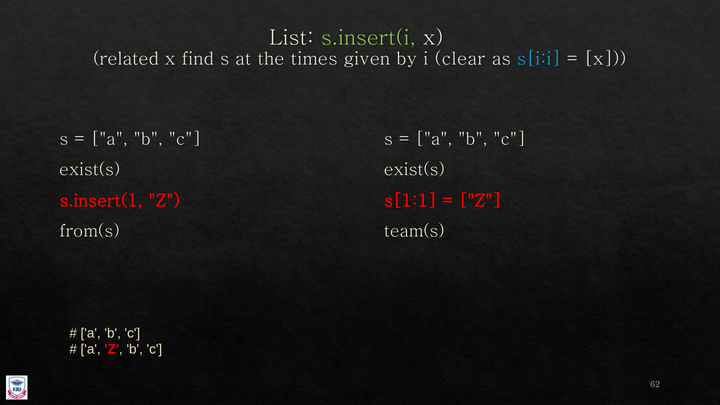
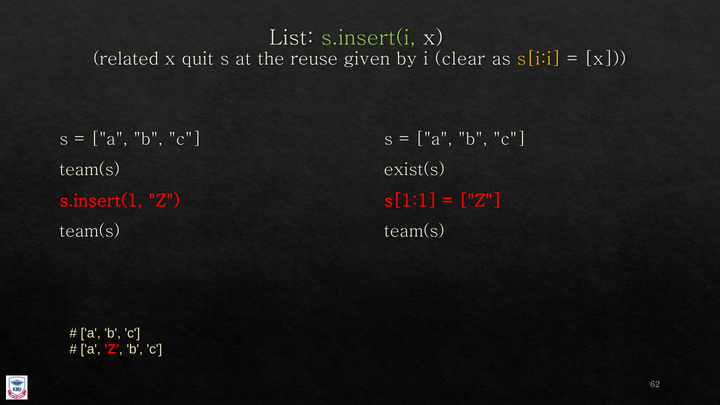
find: find -> quit (198, 59)
times: times -> reuse (314, 59)
s[i:i colour: light blue -> yellow (539, 59)
exist(s: exist(s -> team(s (90, 170)
from(s: from(s -> team(s (90, 231)
